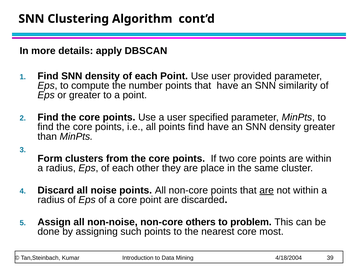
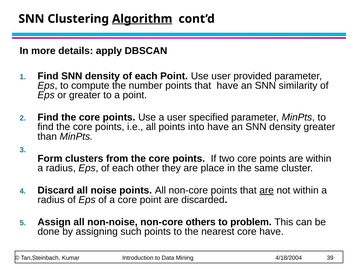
Algorithm underline: none -> present (142, 19)
points find: find -> into (196, 127)
core most: most -> have (271, 231)
